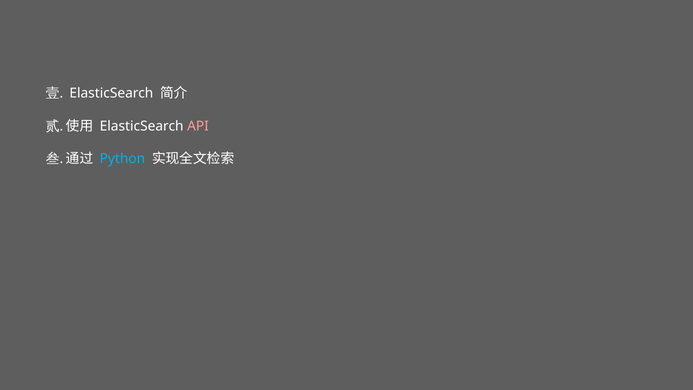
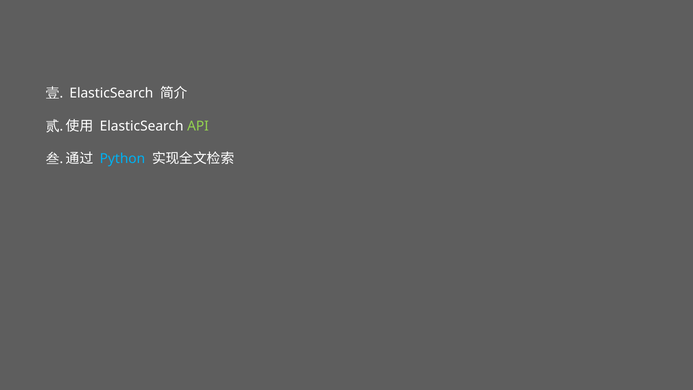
API colour: pink -> light green (198, 126)
